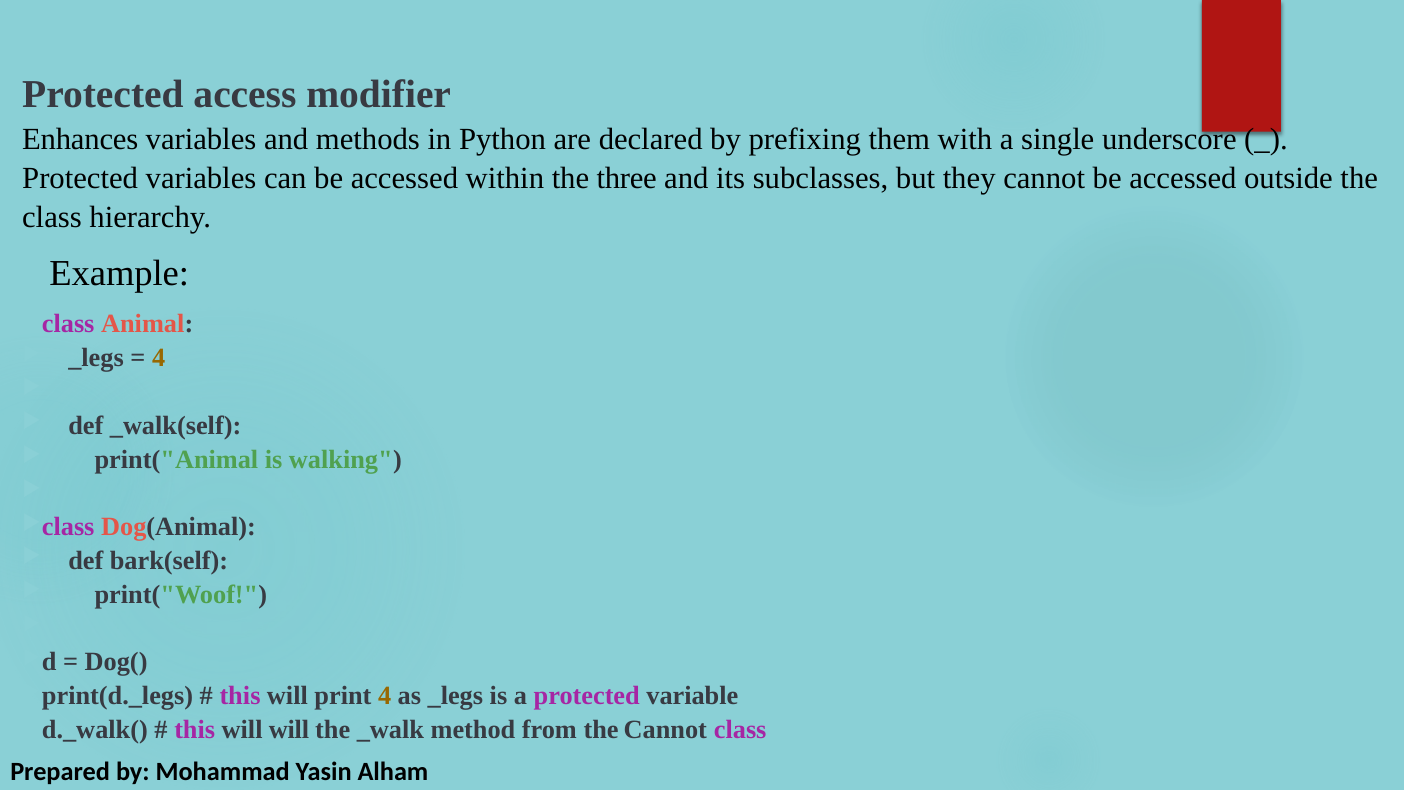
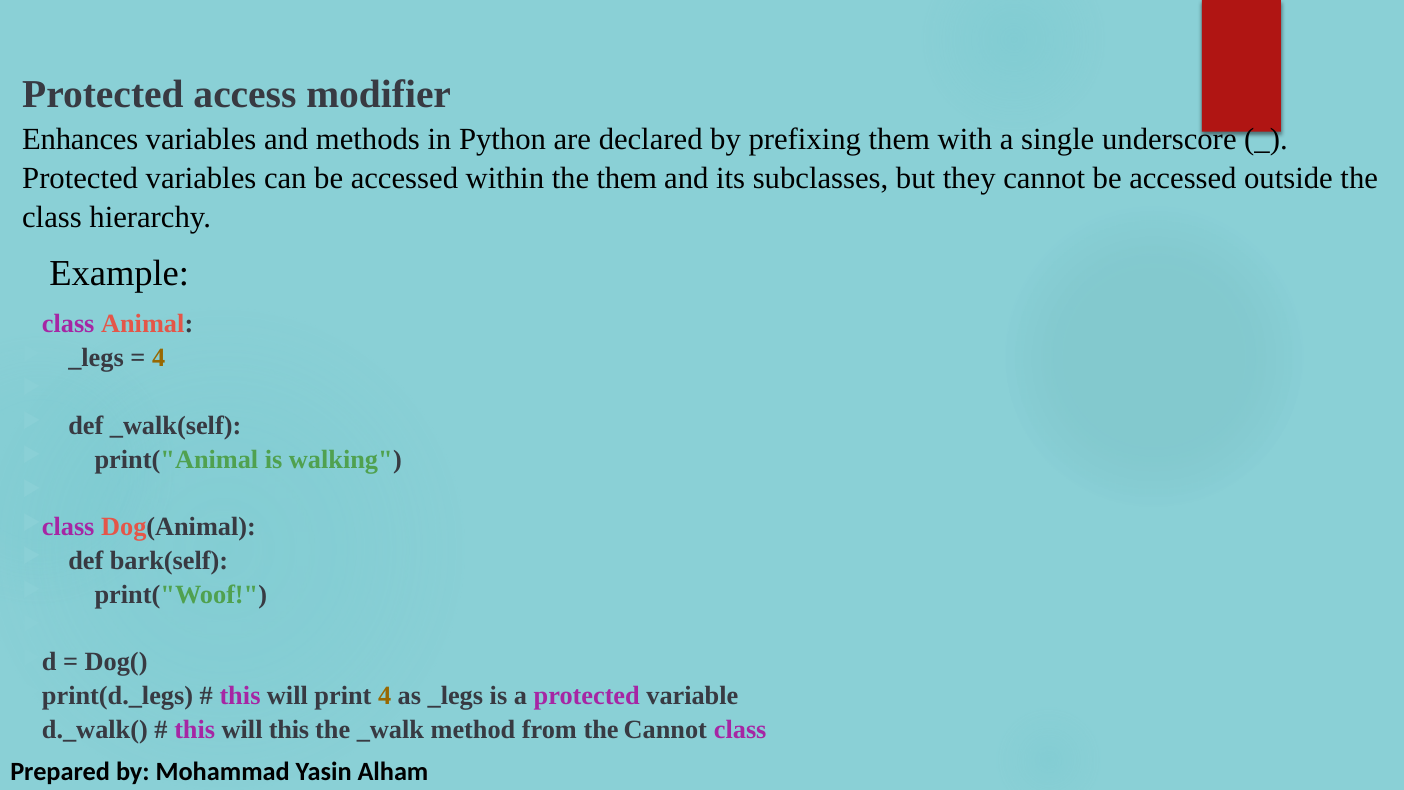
the three: three -> them (627, 178)
will will: will -> this (289, 730)
